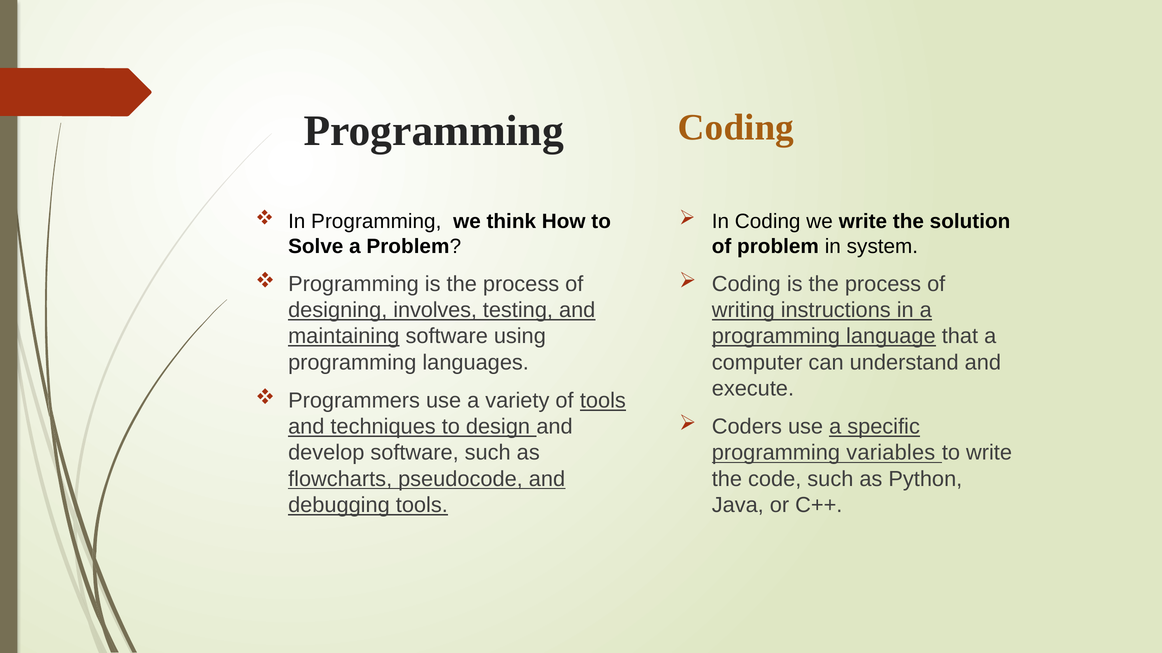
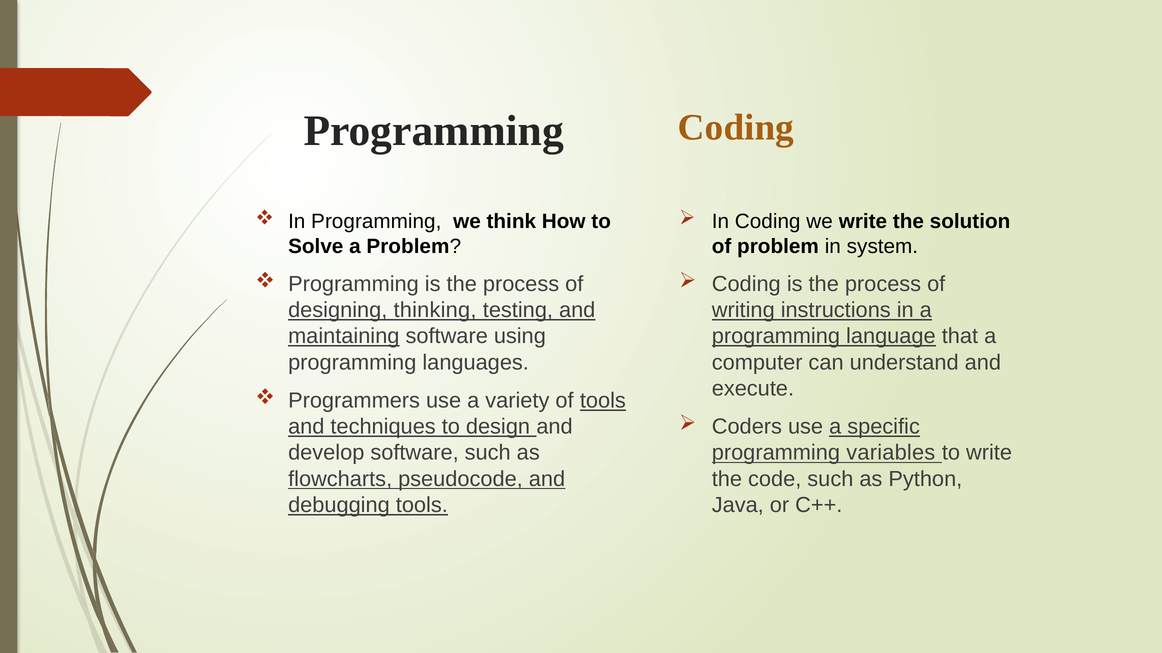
involves: involves -> thinking (435, 310)
